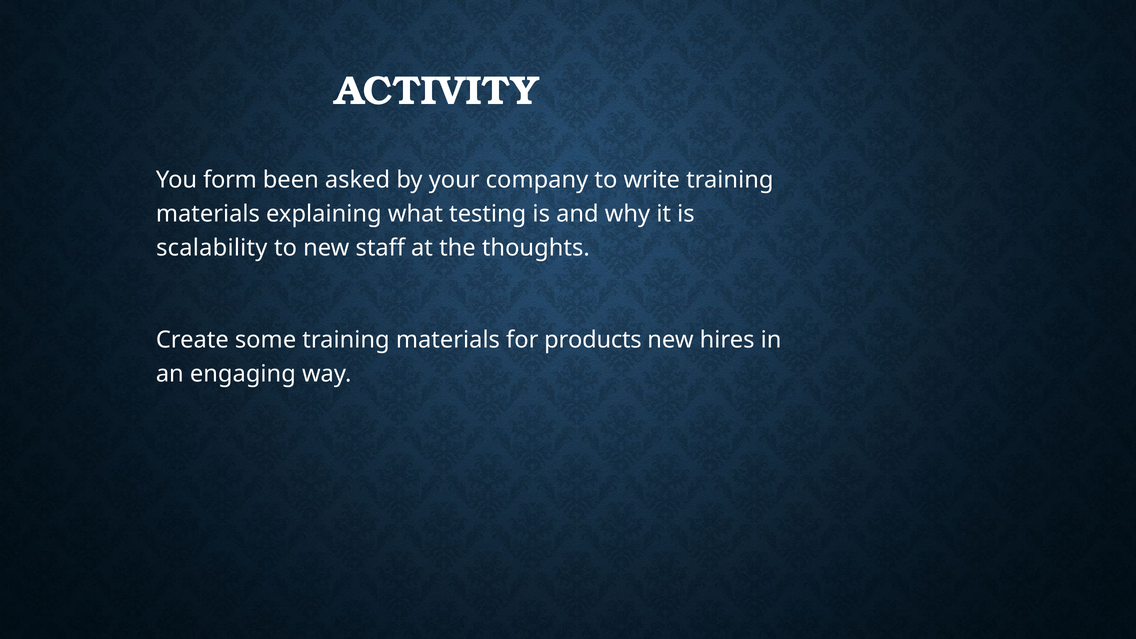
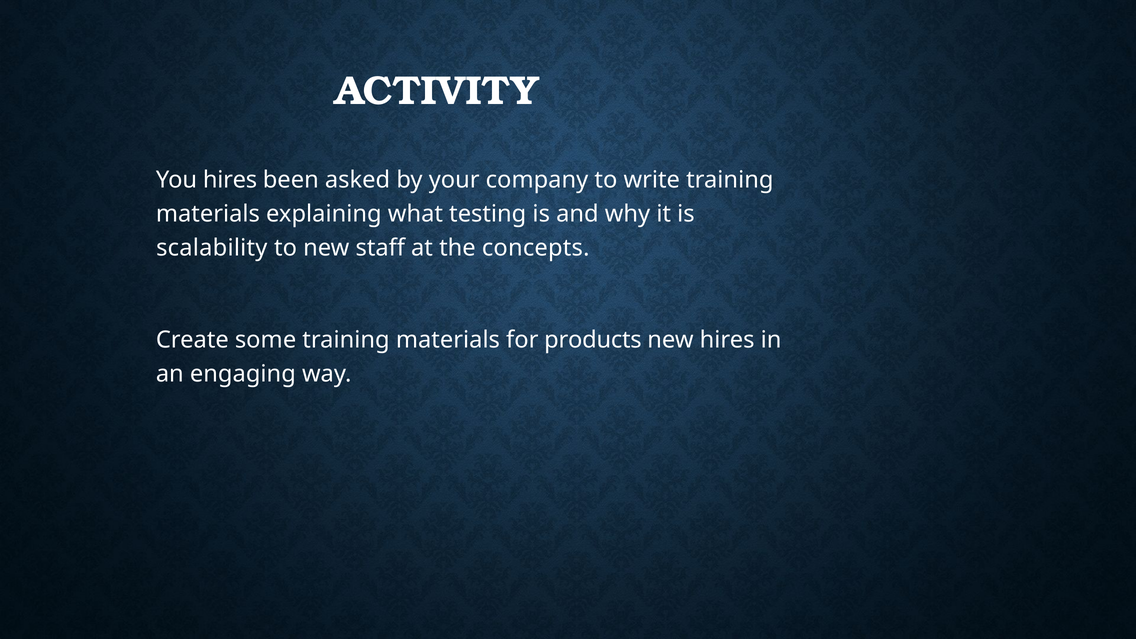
You form: form -> hires (230, 180)
thoughts: thoughts -> concepts (536, 248)
